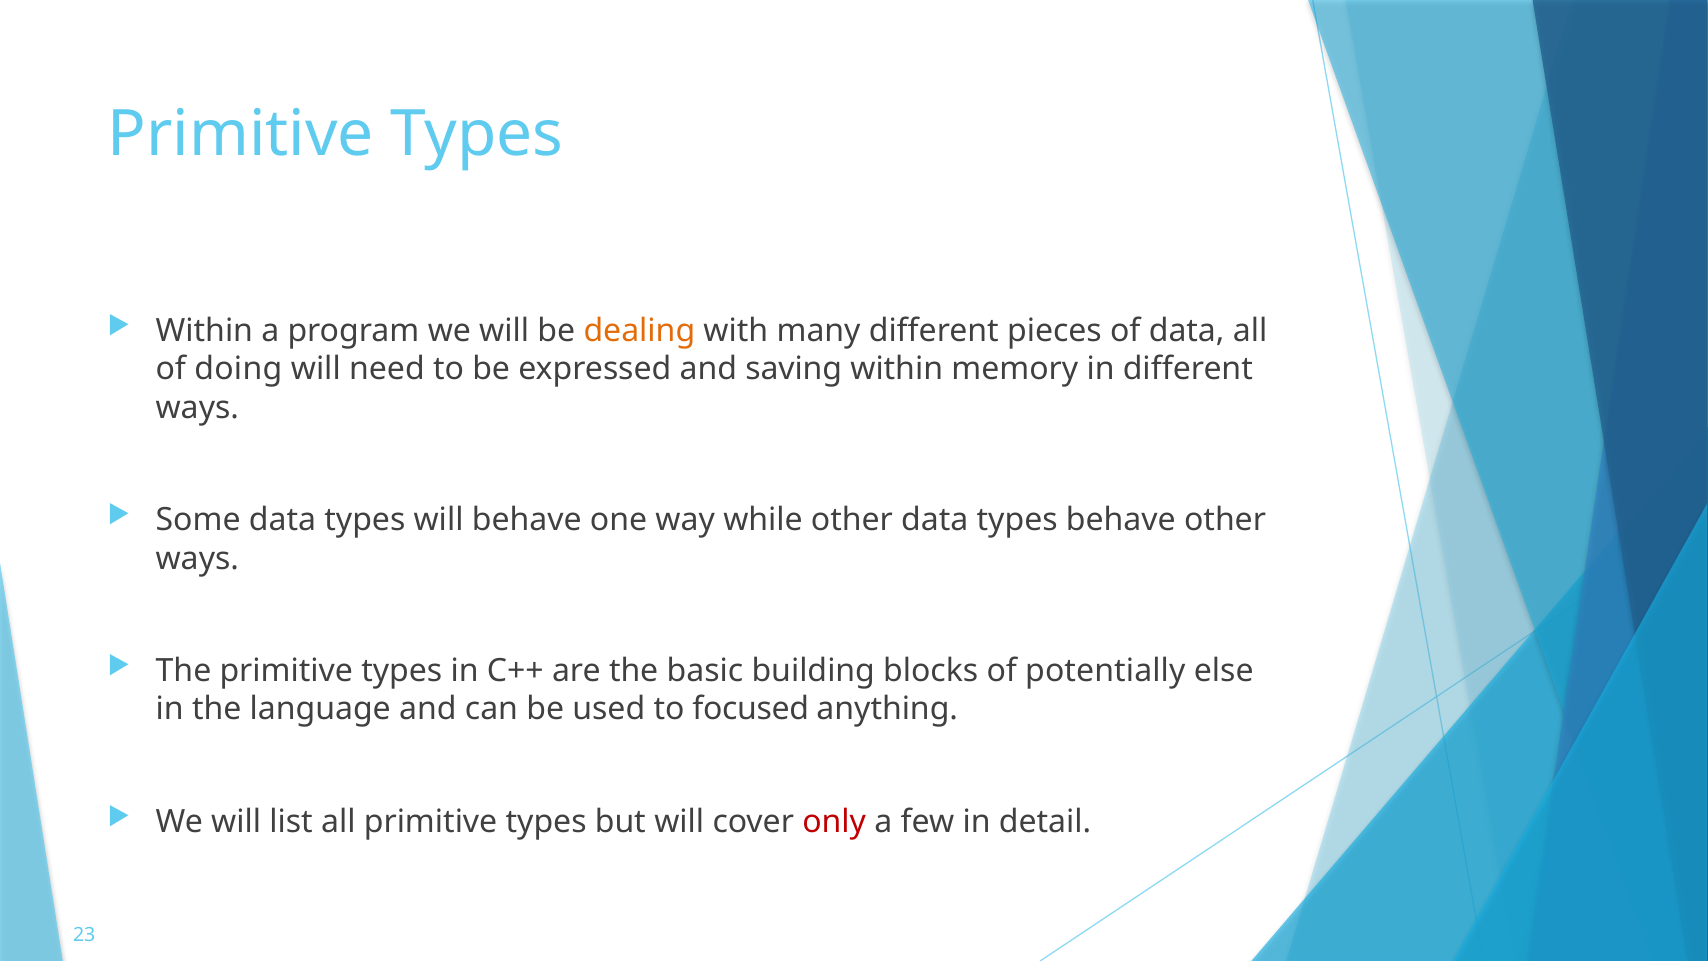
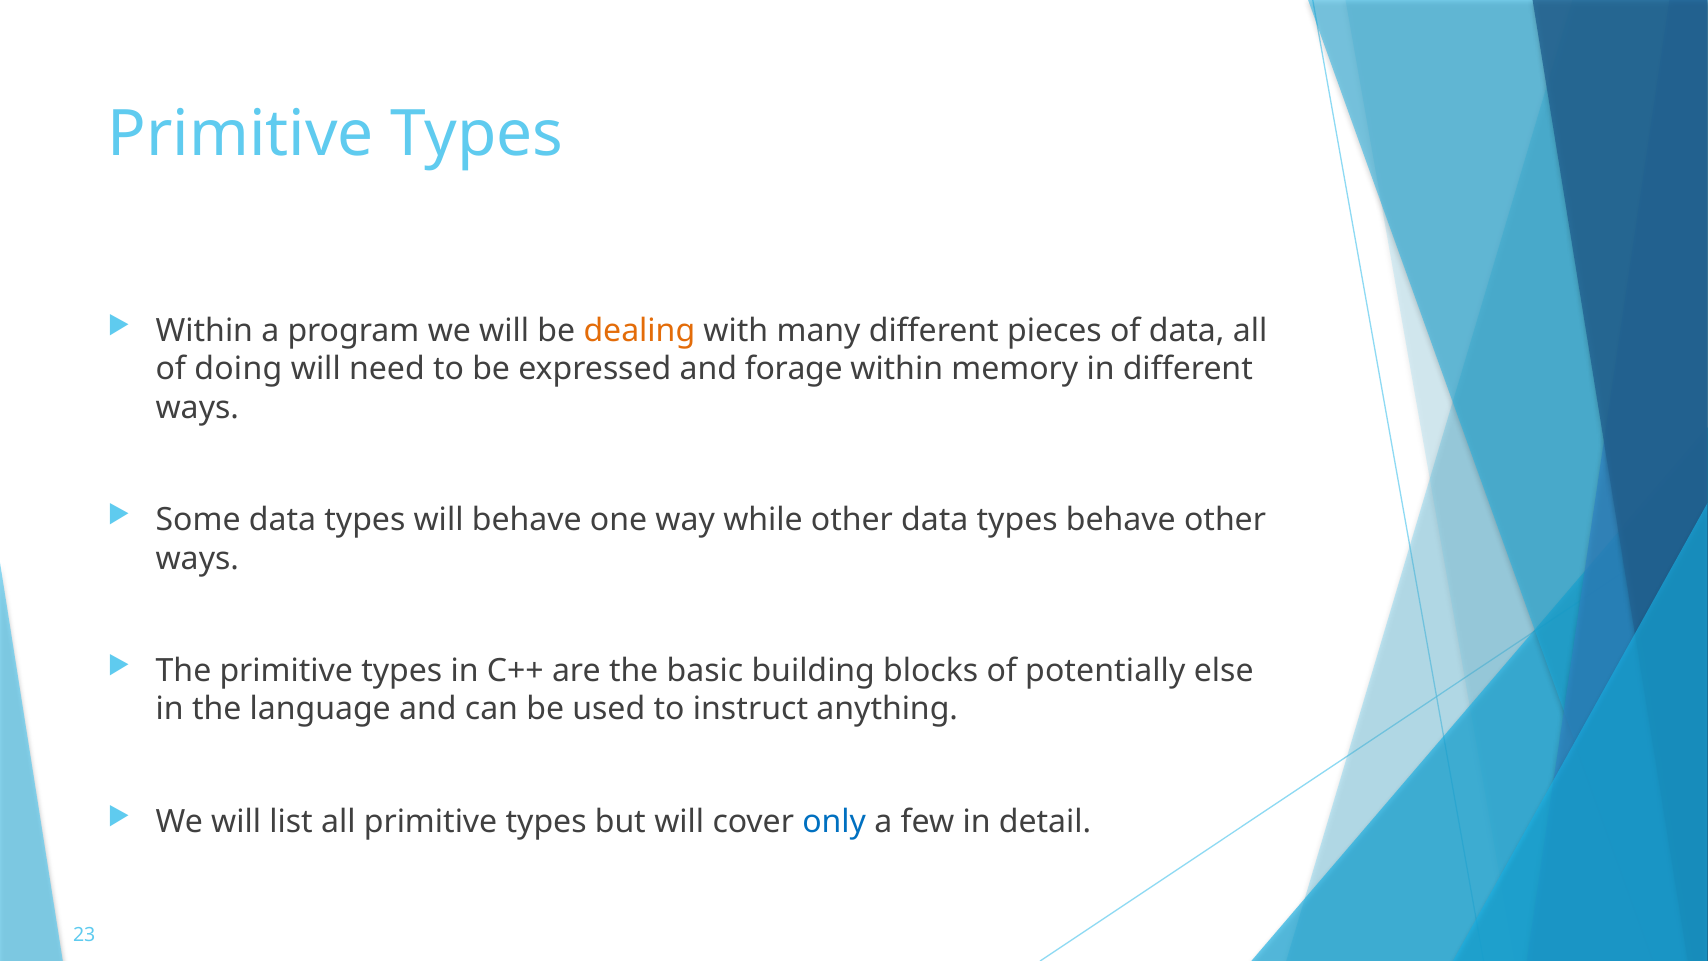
saving: saving -> forage (794, 369)
focused: focused -> instruct (750, 709)
only colour: red -> blue (834, 822)
